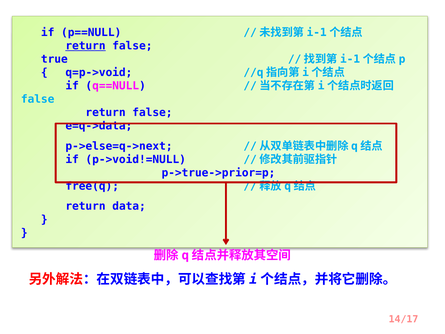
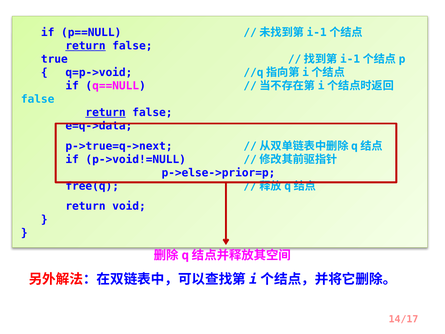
return underline: none -> present (106, 113)
p->else=q->next: p->else=q->next -> p->true=q->next (119, 146)
p->true->prior=p: p->true->prior=p -> p->else->prior=p (218, 173)
data: data -> void (129, 206)
